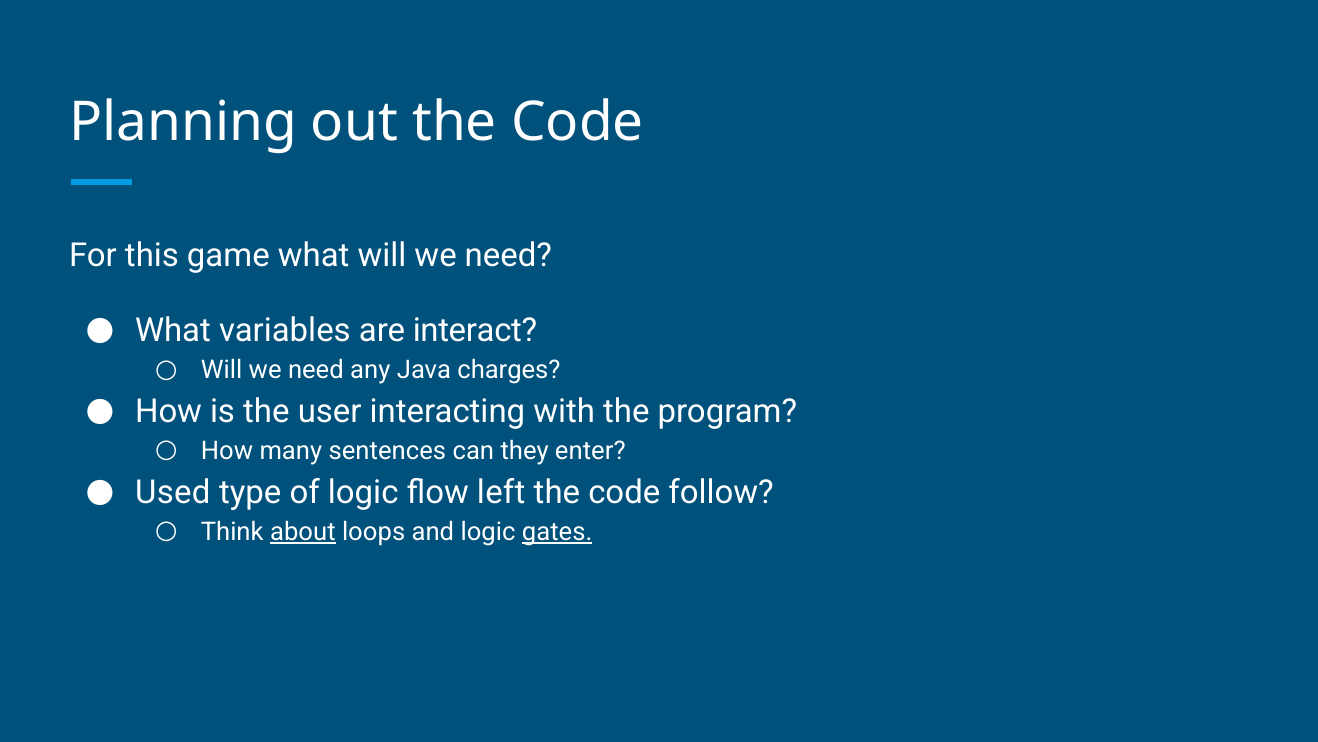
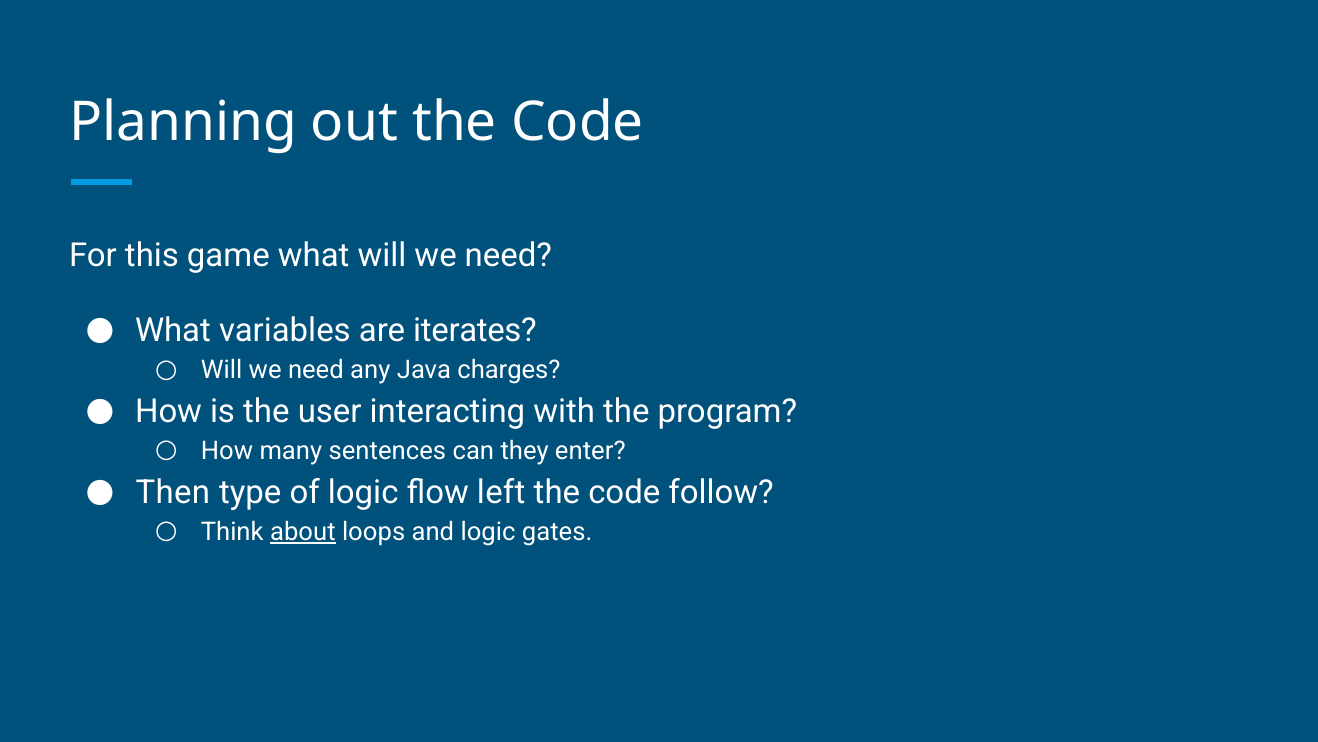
interact: interact -> iterates (475, 331)
Used: Used -> Then (173, 492)
gates underline: present -> none (557, 531)
